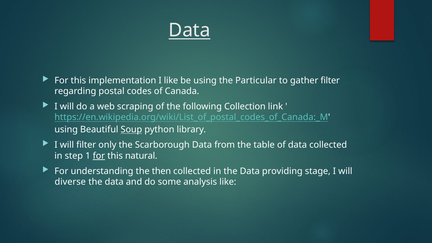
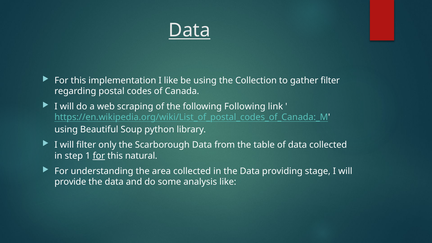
Particular: Particular -> Collection (256, 80)
following Collection: Collection -> Following (245, 107)
Soup underline: present -> none (131, 130)
then: then -> area (161, 171)
diverse: diverse -> provide (70, 182)
